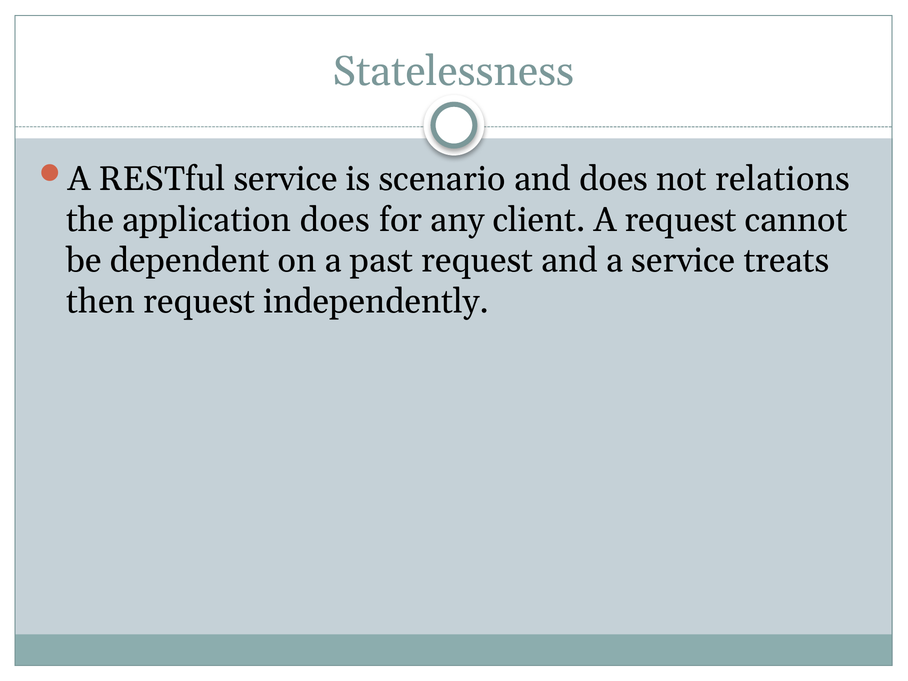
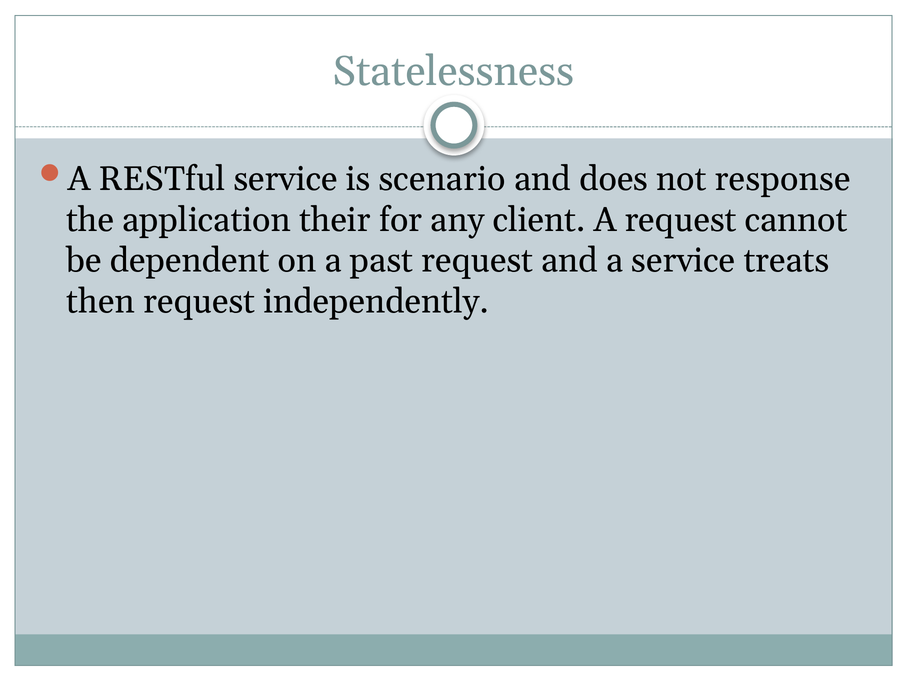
relations: relations -> response (783, 179)
application does: does -> their (335, 220)
